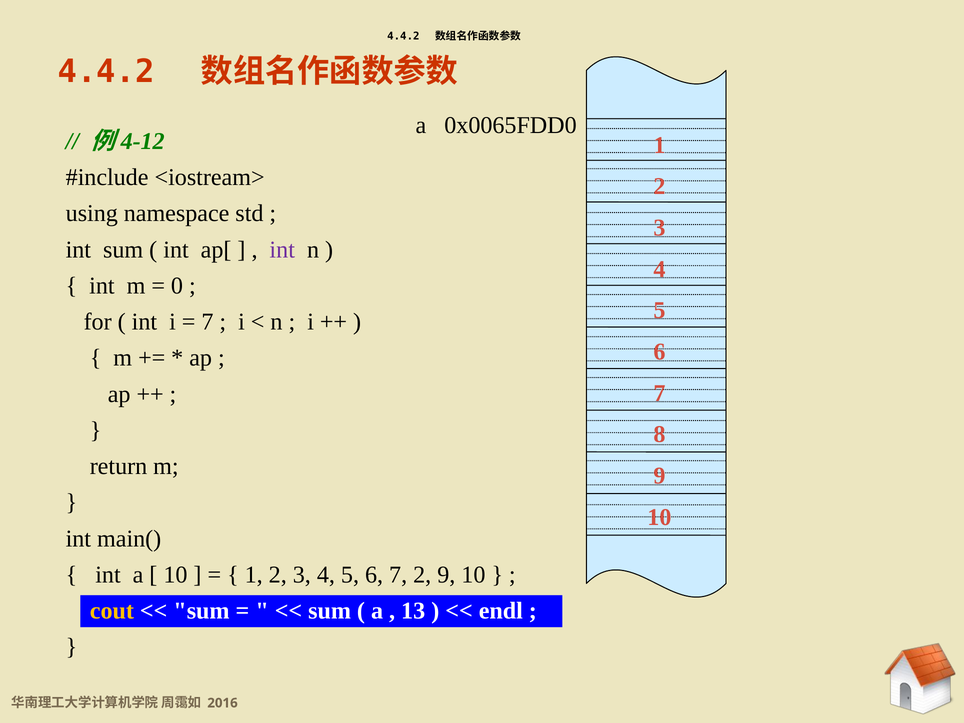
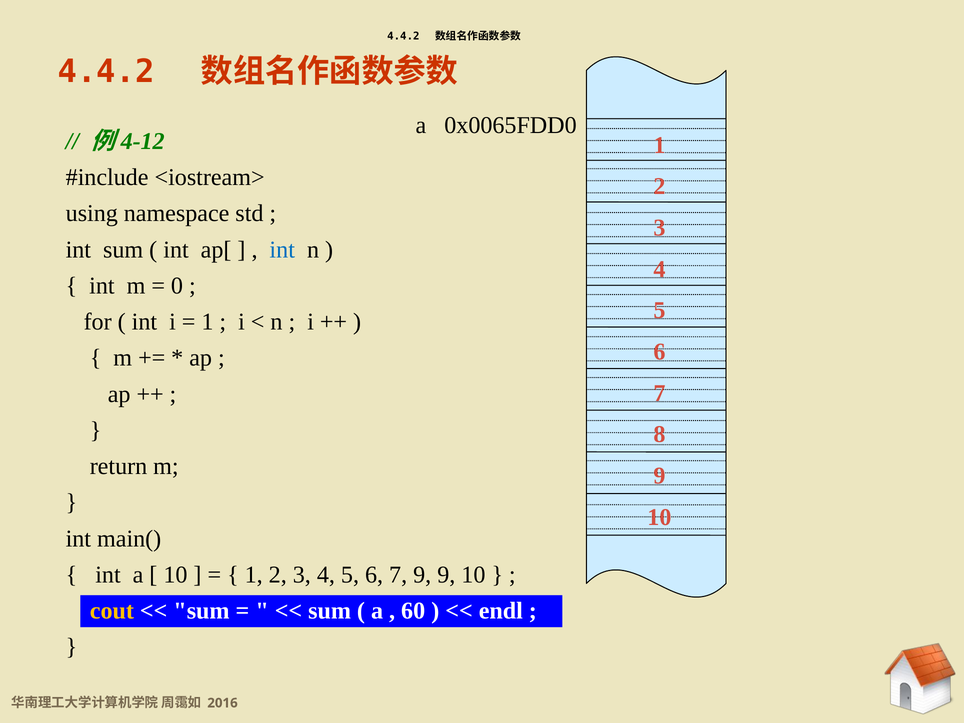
int colour: purple -> blue (282, 250)
7: 7 -> 1 (207, 322)
7 2: 2 -> 9 (422, 575)
13: 13 -> 60 (413, 611)
